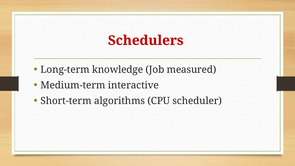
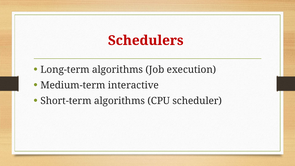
Long-term knowledge: knowledge -> algorithms (118, 70)
measured: measured -> execution (191, 70)
